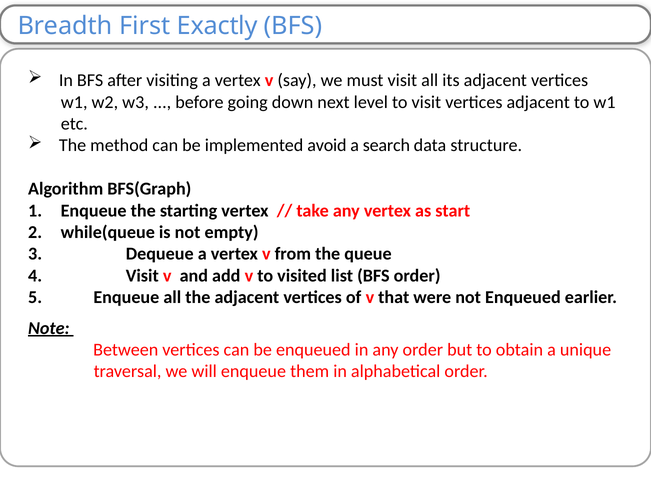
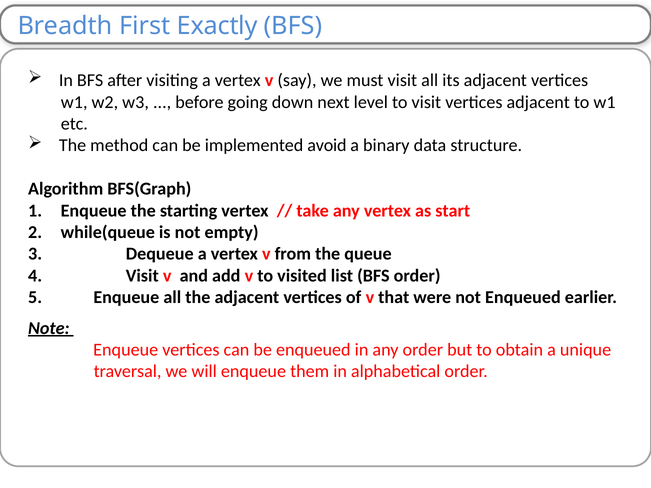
search: search -> binary (386, 146)
Between: Between -> Enqueue (126, 350)
